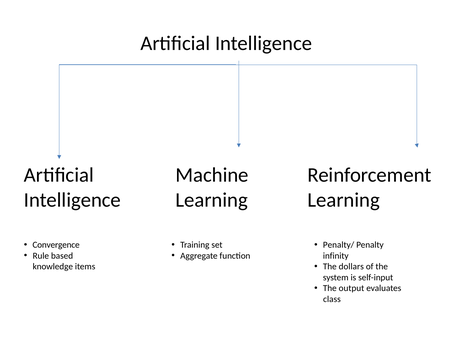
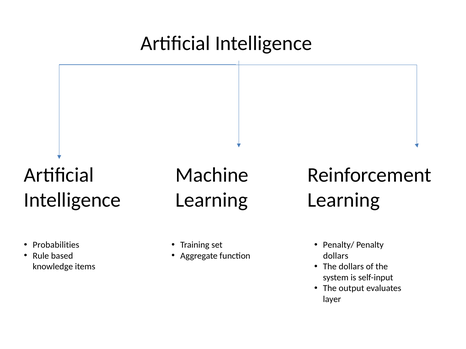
Convergence: Convergence -> Probabilities (56, 245)
infinity: infinity -> dollars (336, 256)
class: class -> layer (332, 300)
